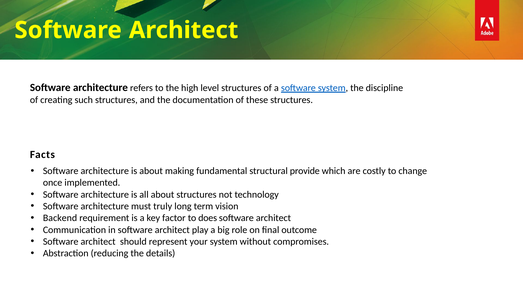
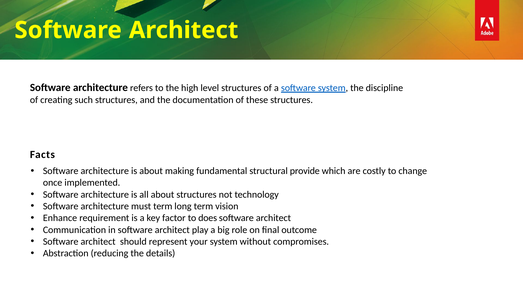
must truly: truly -> term (163, 206)
Backend: Backend -> Enhance (60, 218)
